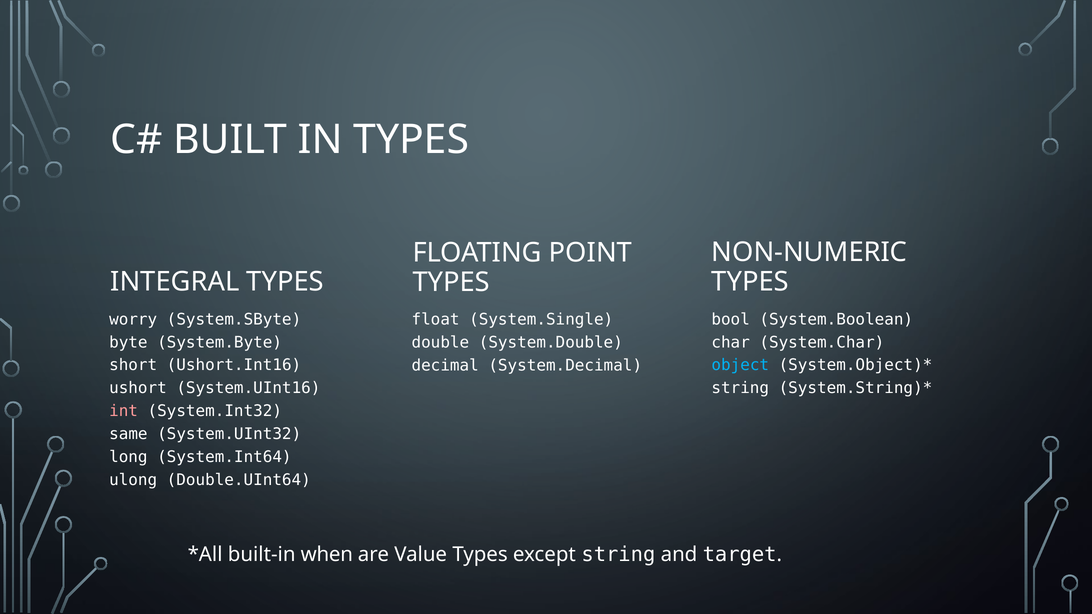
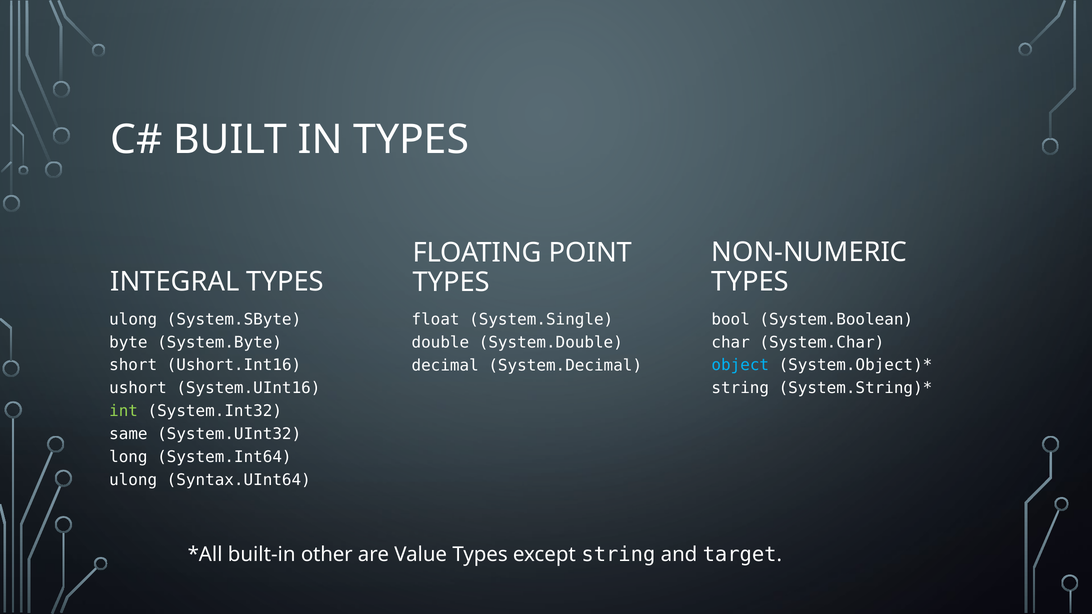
worry: worry -> ulong (133, 320)
int colour: pink -> light green (124, 411)
Double.UInt64: Double.UInt64 -> Syntax.UInt64 (239, 480)
when: when -> other (327, 555)
